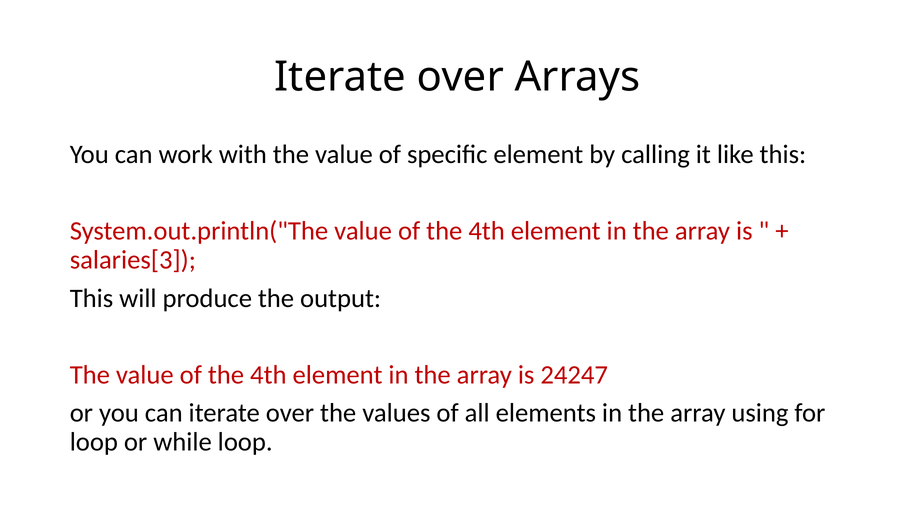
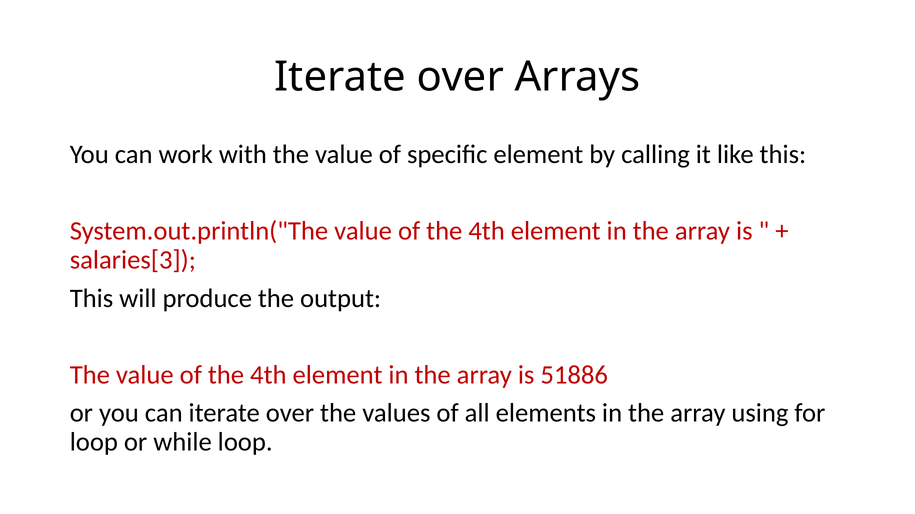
24247: 24247 -> 51886 (574, 375)
